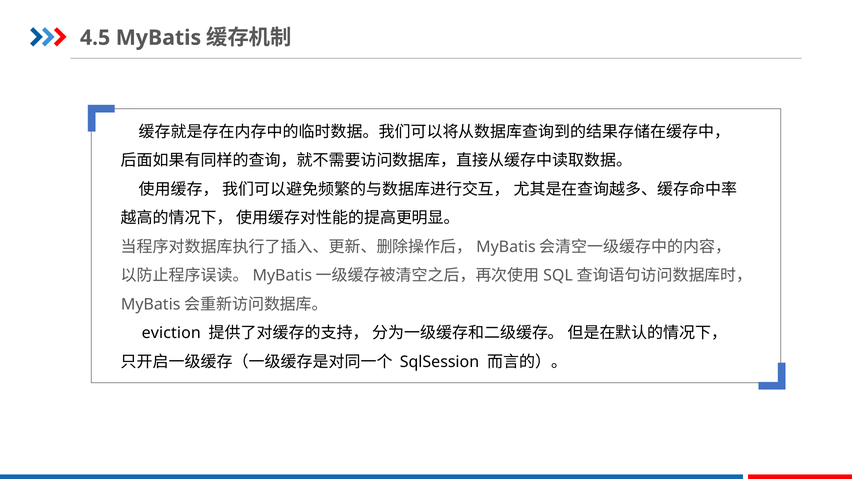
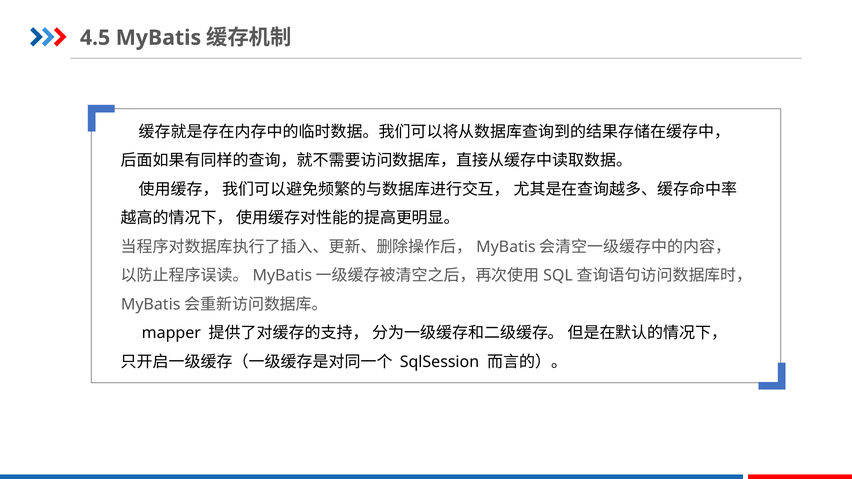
eviction: eviction -> mapper (171, 333)
